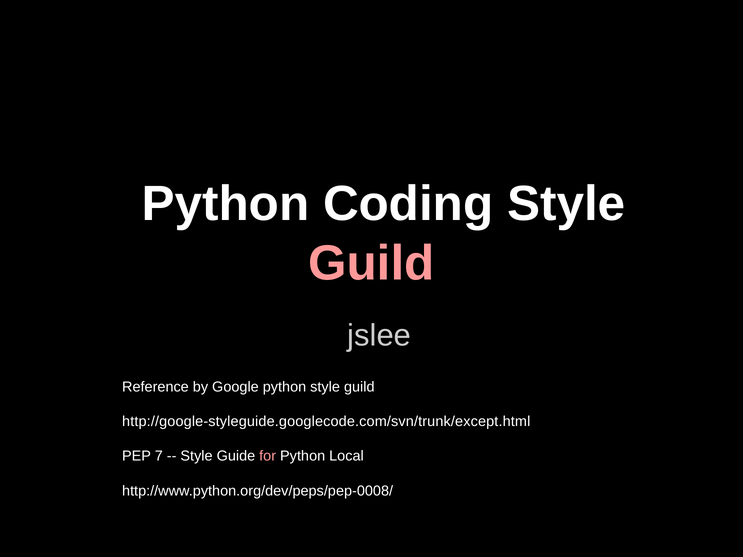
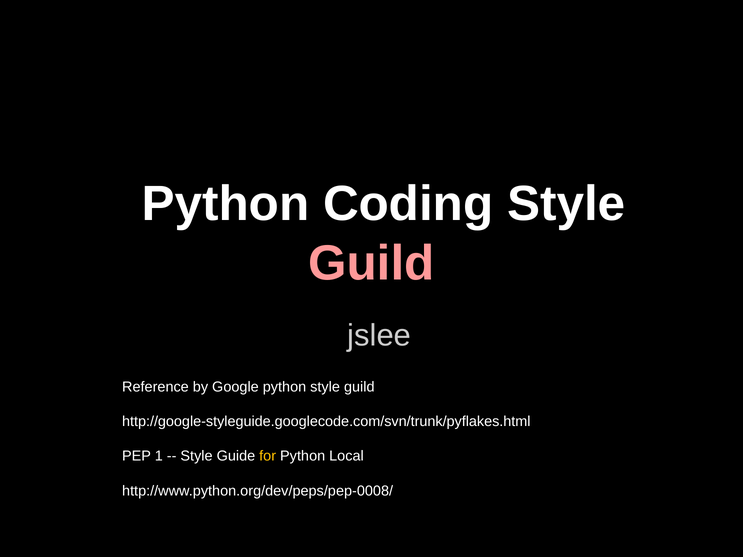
http://google-styleguide.googlecode.com/svn/trunk/except.html: http://google-styleguide.googlecode.com/svn/trunk/except.html -> http://google-styleguide.googlecode.com/svn/trunk/pyflakes.html (326, 422)
7: 7 -> 1 (159, 456)
for colour: pink -> yellow (268, 456)
